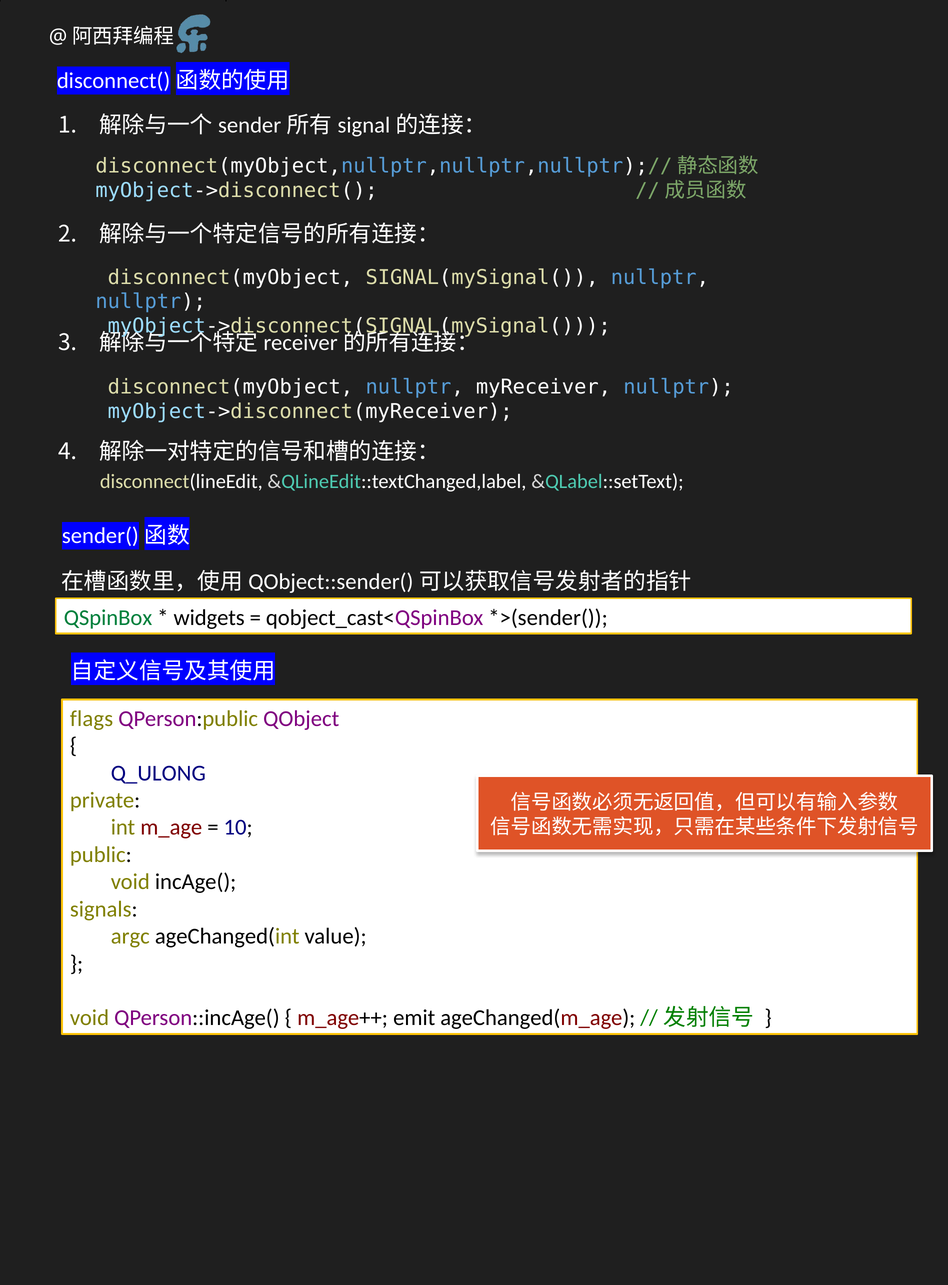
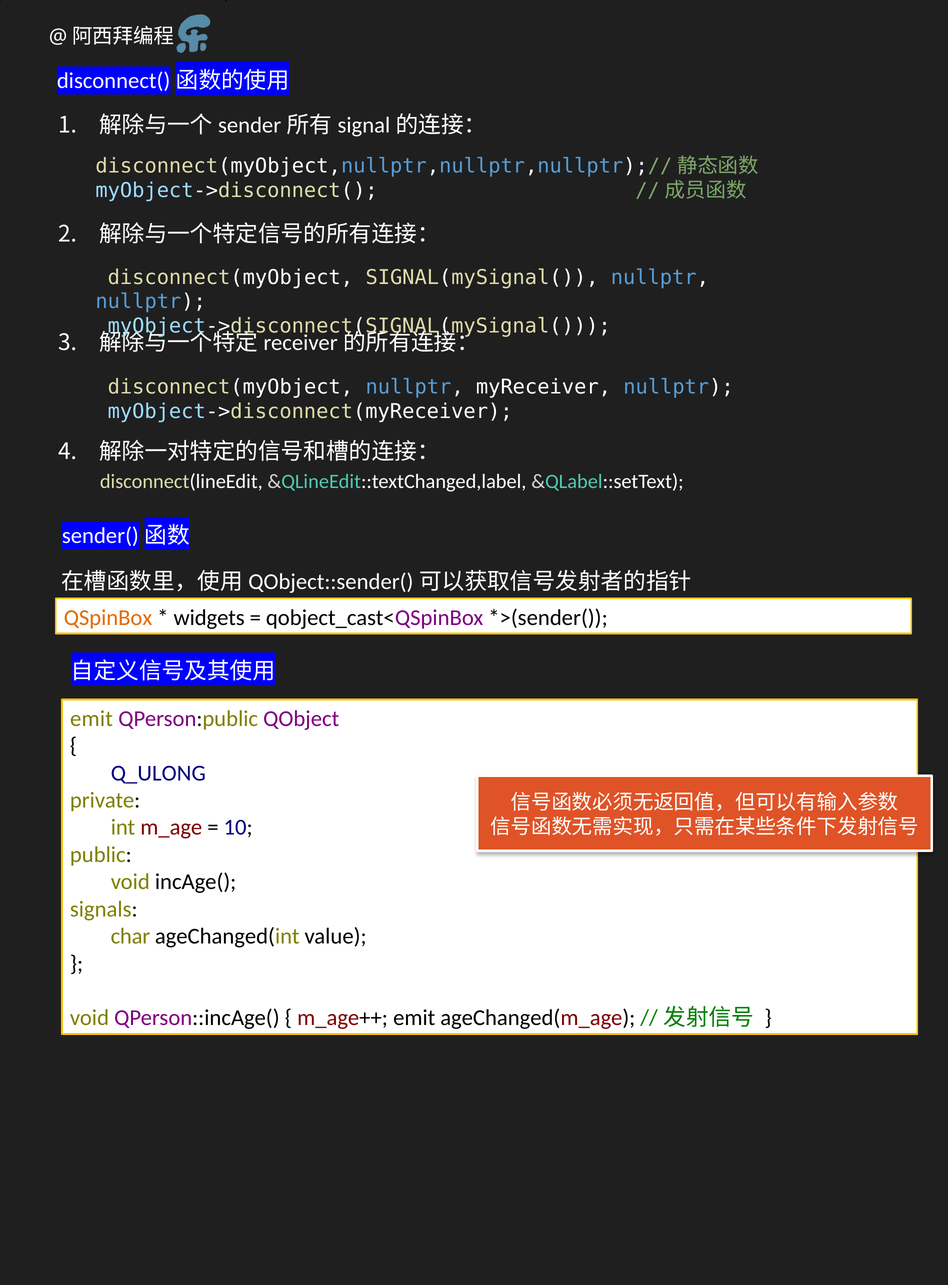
QSpinBox colour: green -> orange (108, 617)
flags: flags -> emit (92, 719)
argc: argc -> char (130, 936)
